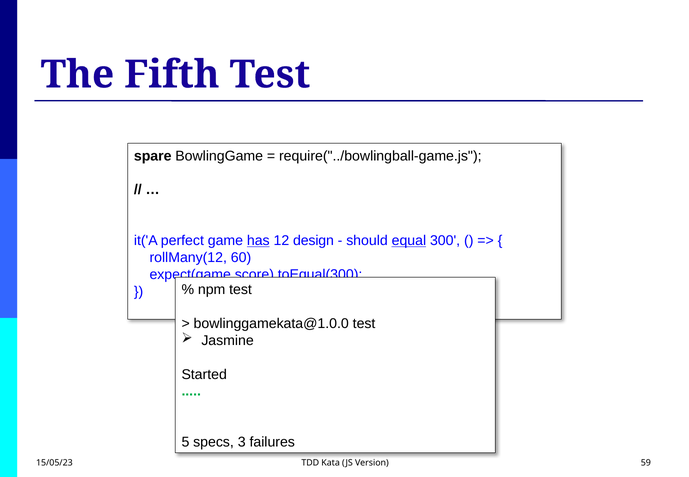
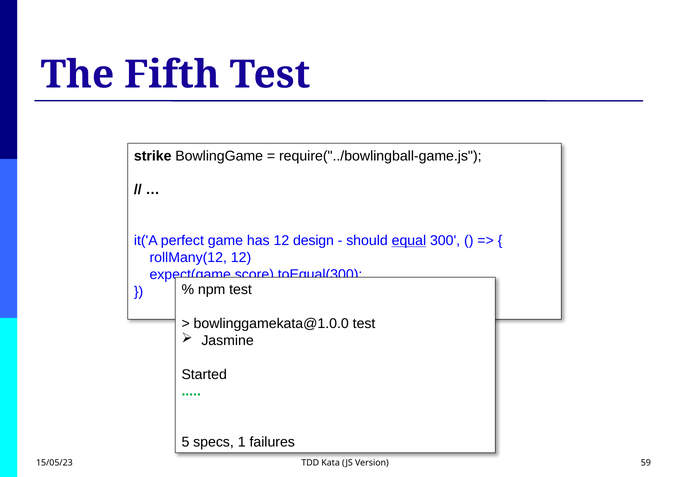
spare: spare -> strike (153, 156)
has underline: present -> none (258, 241)
rollMany(12 60: 60 -> 12 (241, 258)
3: 3 -> 1 (242, 442)
